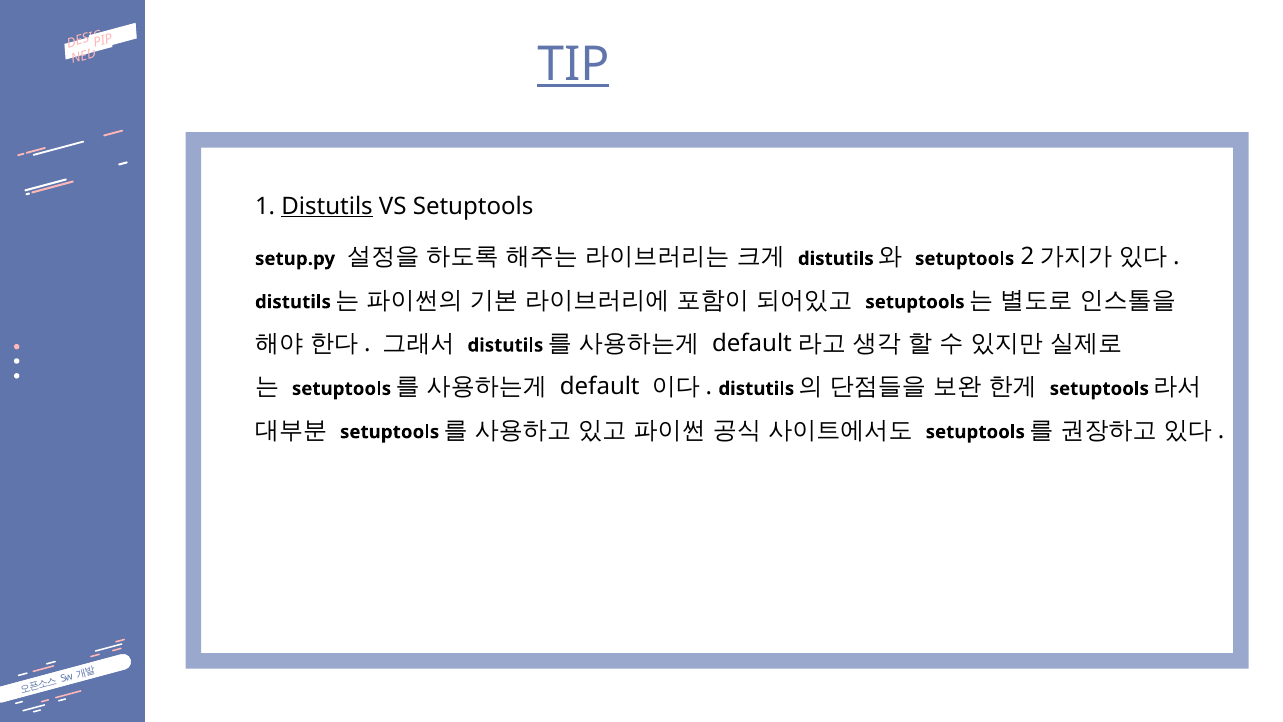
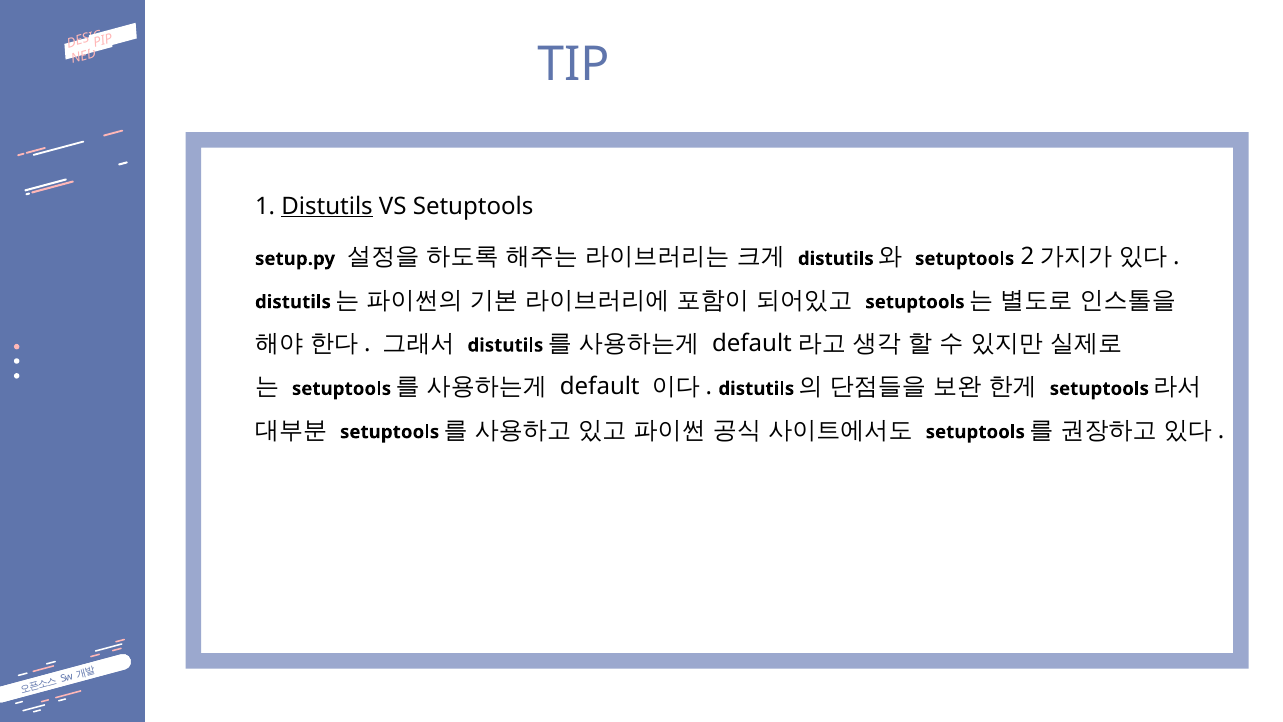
TIP underline: present -> none (573, 65)
